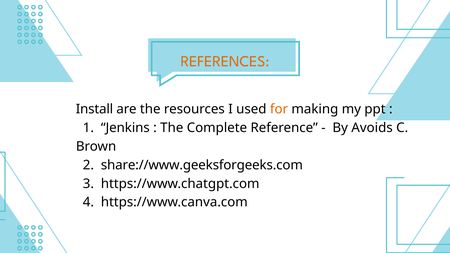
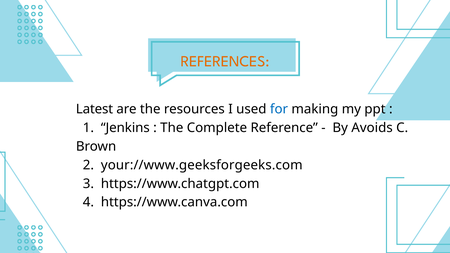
Install: Install -> Latest (94, 109)
for colour: orange -> blue (279, 109)
share://www.geeksforgeeks.com: share://www.geeksforgeeks.com -> your://www.geeksforgeeks.com (202, 165)
